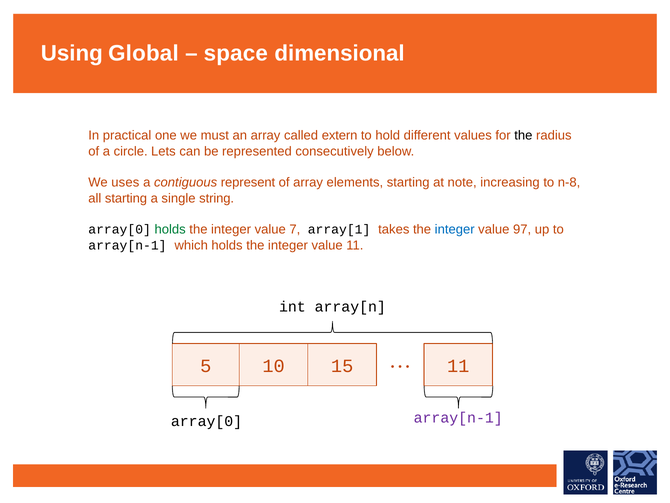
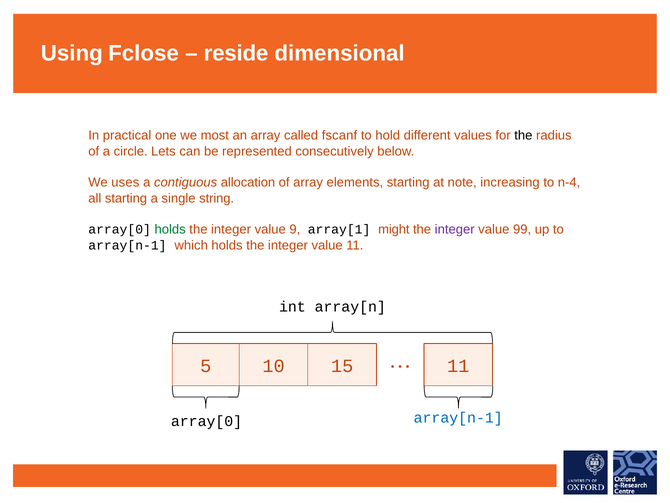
Global: Global -> Fclose (144, 53)
space: space -> reside (236, 53)
must: must -> most (215, 135)
extern: extern -> fscanf (339, 135)
represent: represent -> allocation (248, 182)
n-8: n-8 -> n-4 (569, 182)
7: 7 -> 9 (295, 229)
takes: takes -> might (394, 229)
integer colour: blue -> purple (455, 229)
97: 97 -> 99 (522, 229)
array[n-1 colour: purple -> blue (458, 417)
